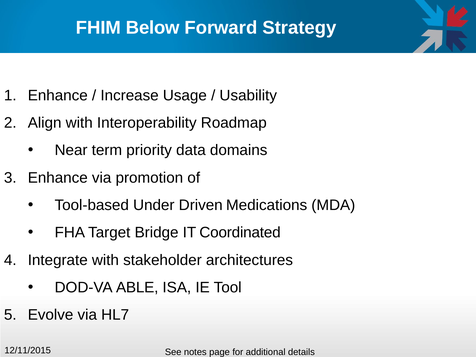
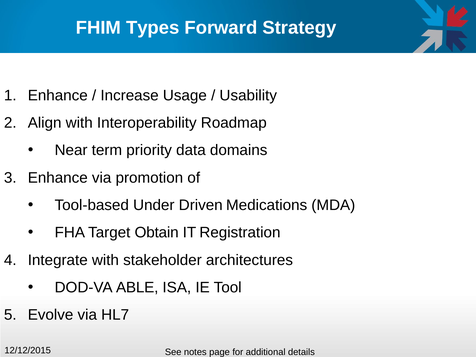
Below: Below -> Types (153, 28)
Bridge: Bridge -> Obtain (157, 233)
Coordinated: Coordinated -> Registration (240, 233)
12/11/2015: 12/11/2015 -> 12/12/2015 (28, 350)
